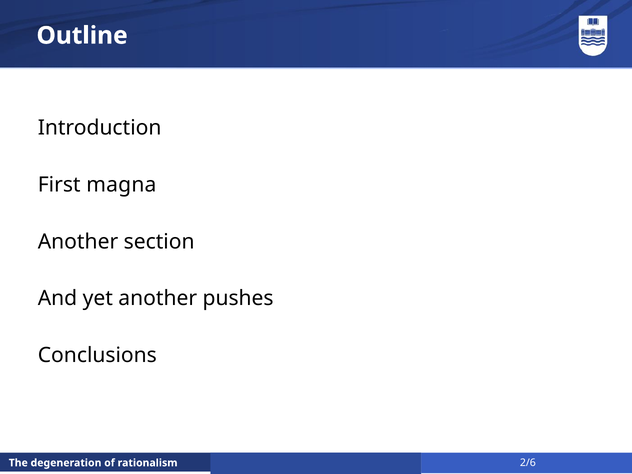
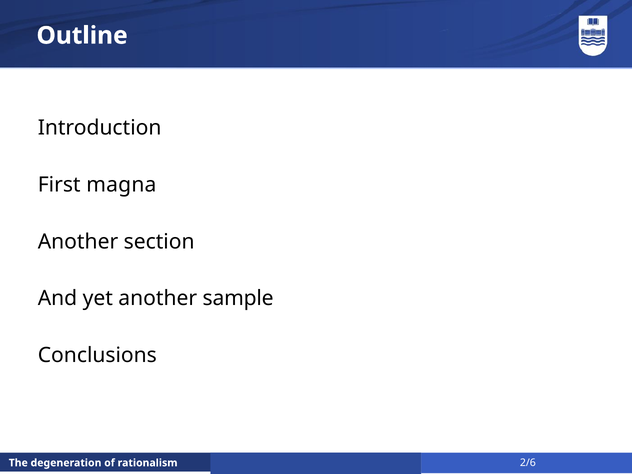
pushes: pushes -> sample (238, 298)
